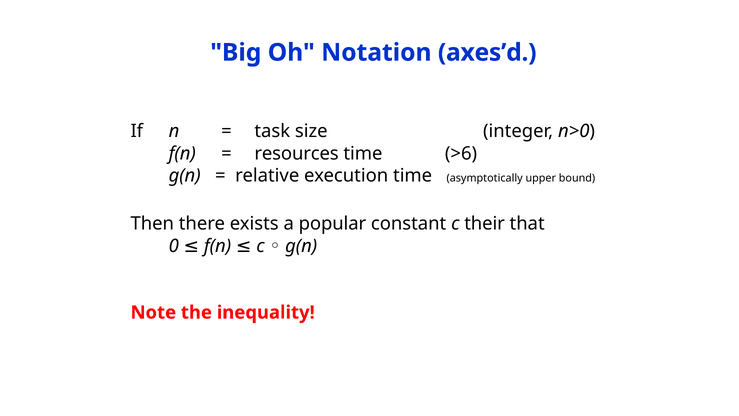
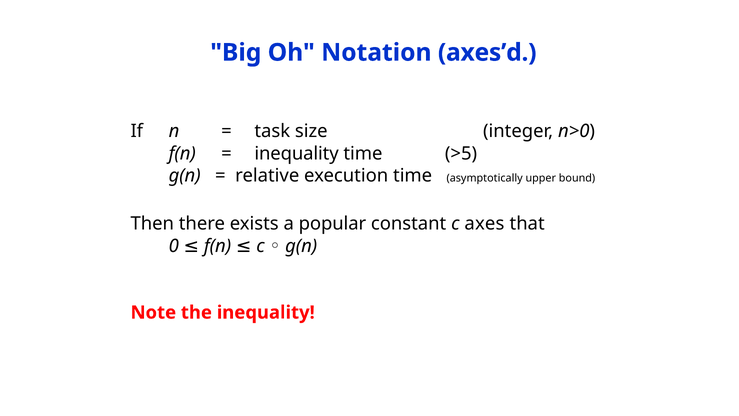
resources: resources -> inequality (297, 153)
>6: >6 -> >5 (461, 153)
their: their -> axes (484, 224)
